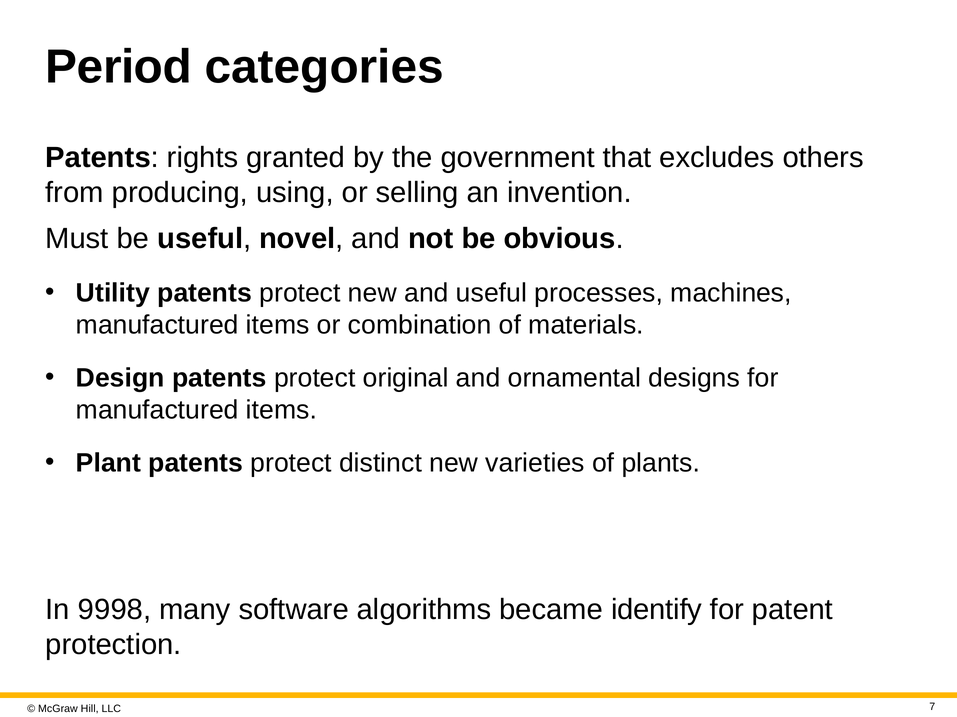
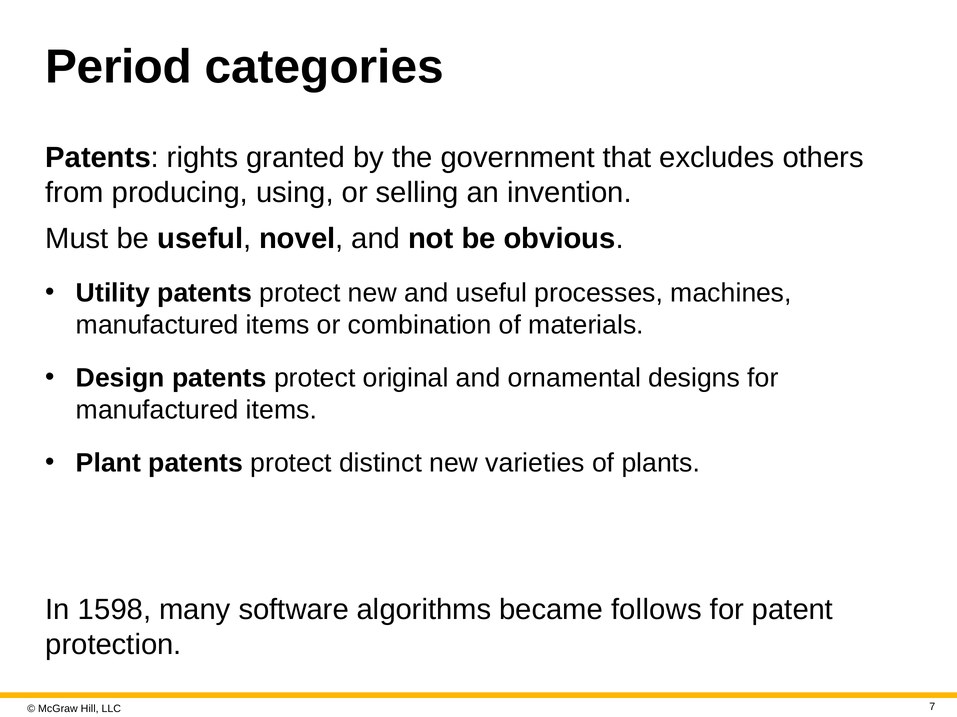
99: 99 -> 15 (94, 610)
identify: identify -> follows (656, 610)
